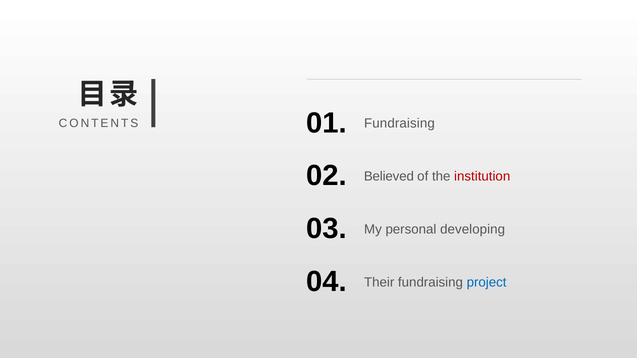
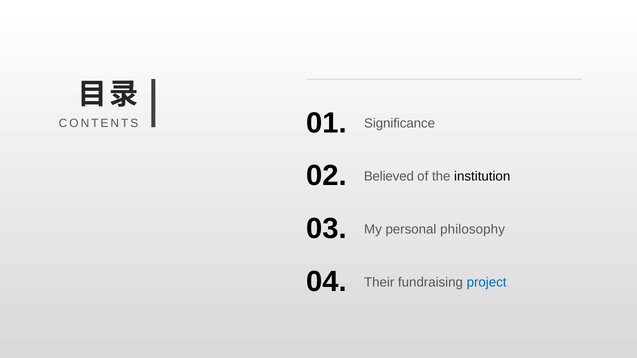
01 Fundraising: Fundraising -> Significance (400, 124)
institution colour: red -> black (482, 177)
developing: developing -> philosophy (473, 229)
